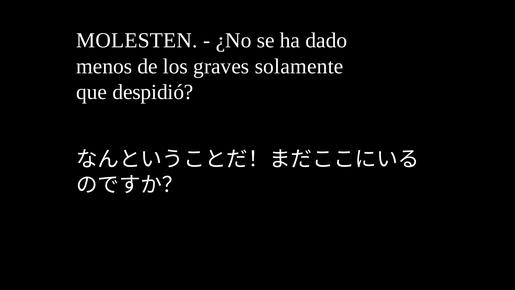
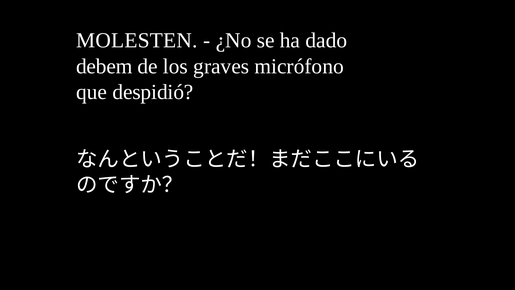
menos: menos -> debem (104, 66)
solamente: solamente -> micrófono (299, 66)
